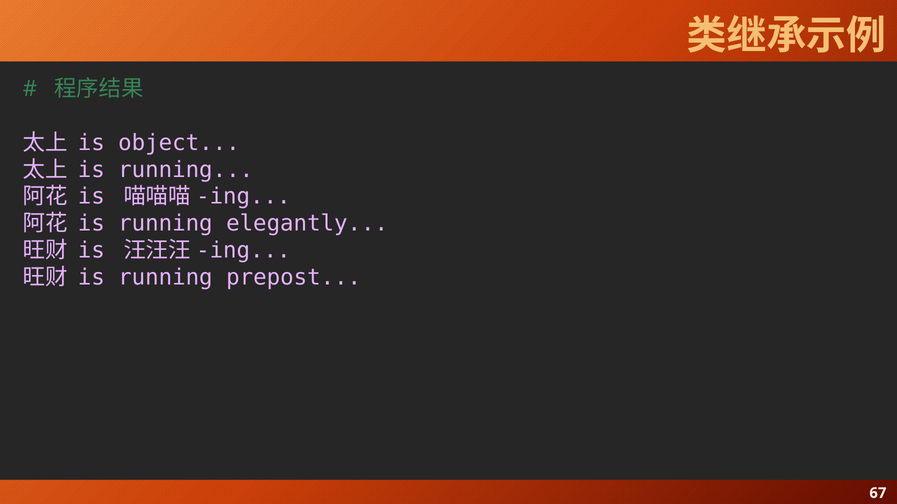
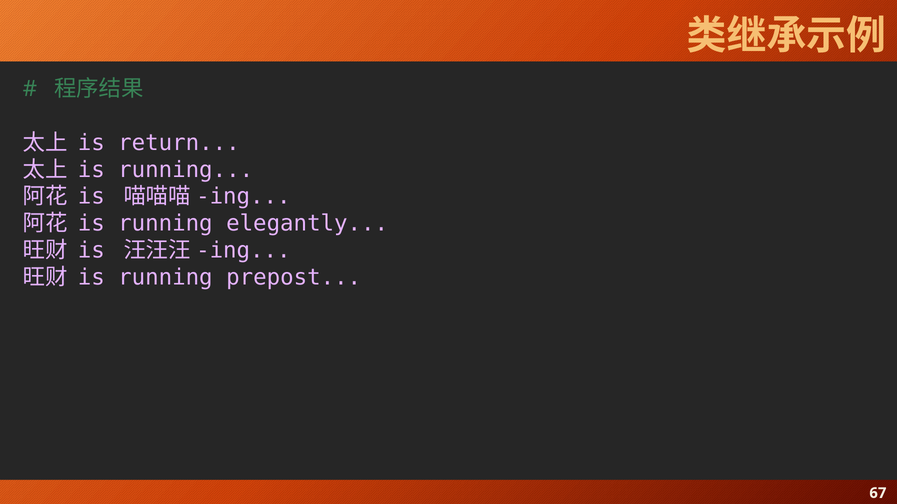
object: object -> return (179, 143)
